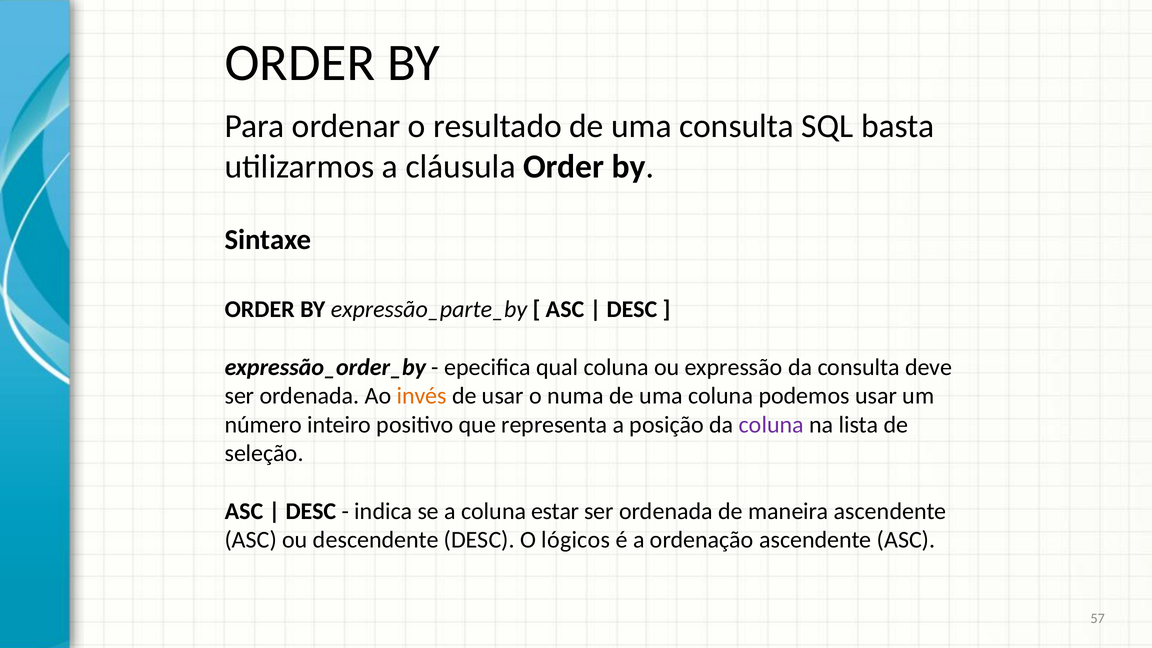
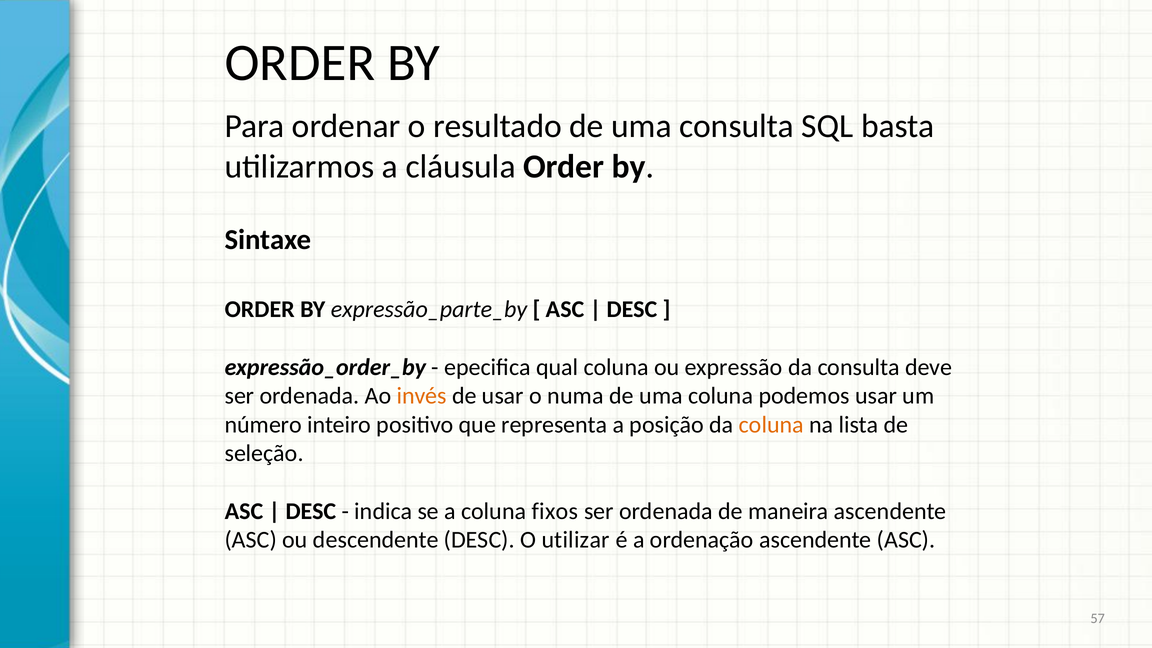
coluna colour: purple -> orange (771, 425)
estar: estar -> fixos (555, 511)
lógicos: lógicos -> utilizar (576, 540)
